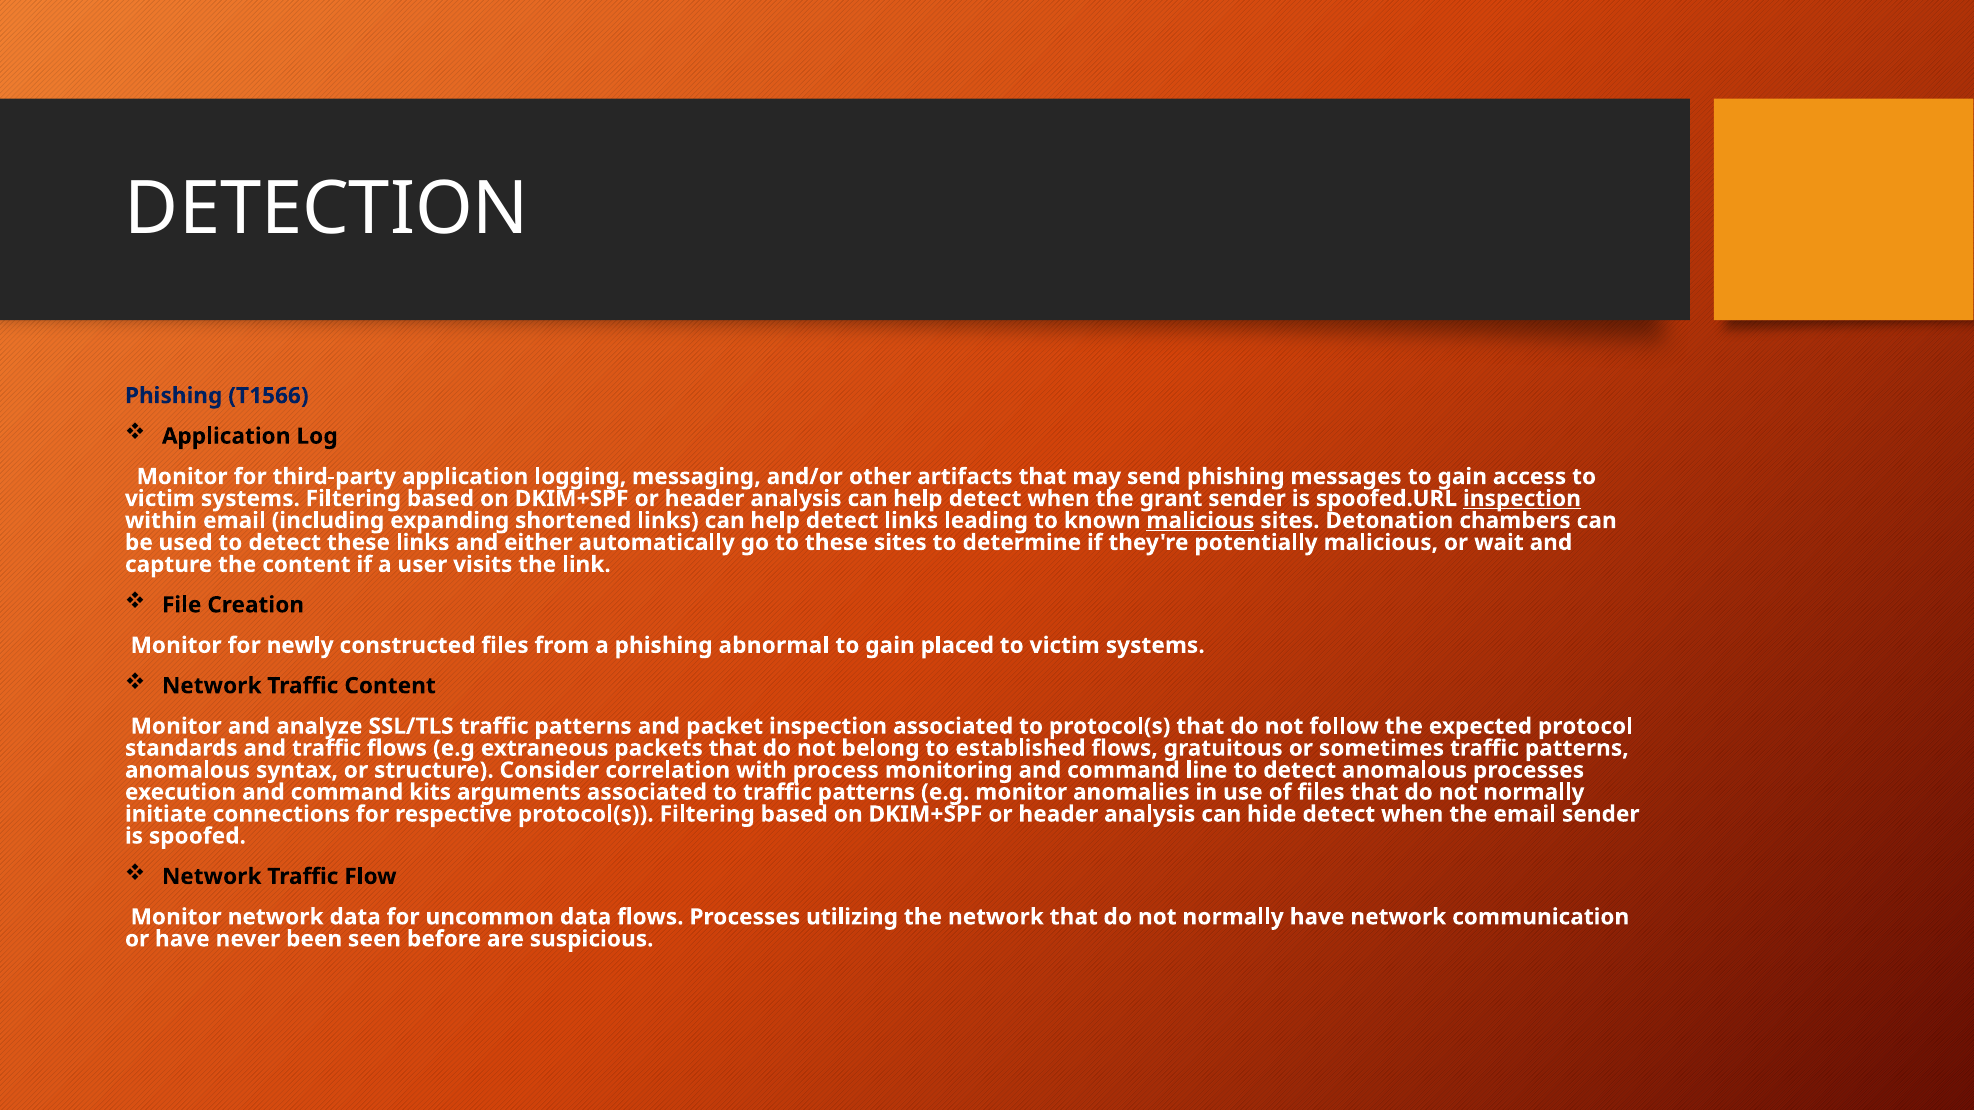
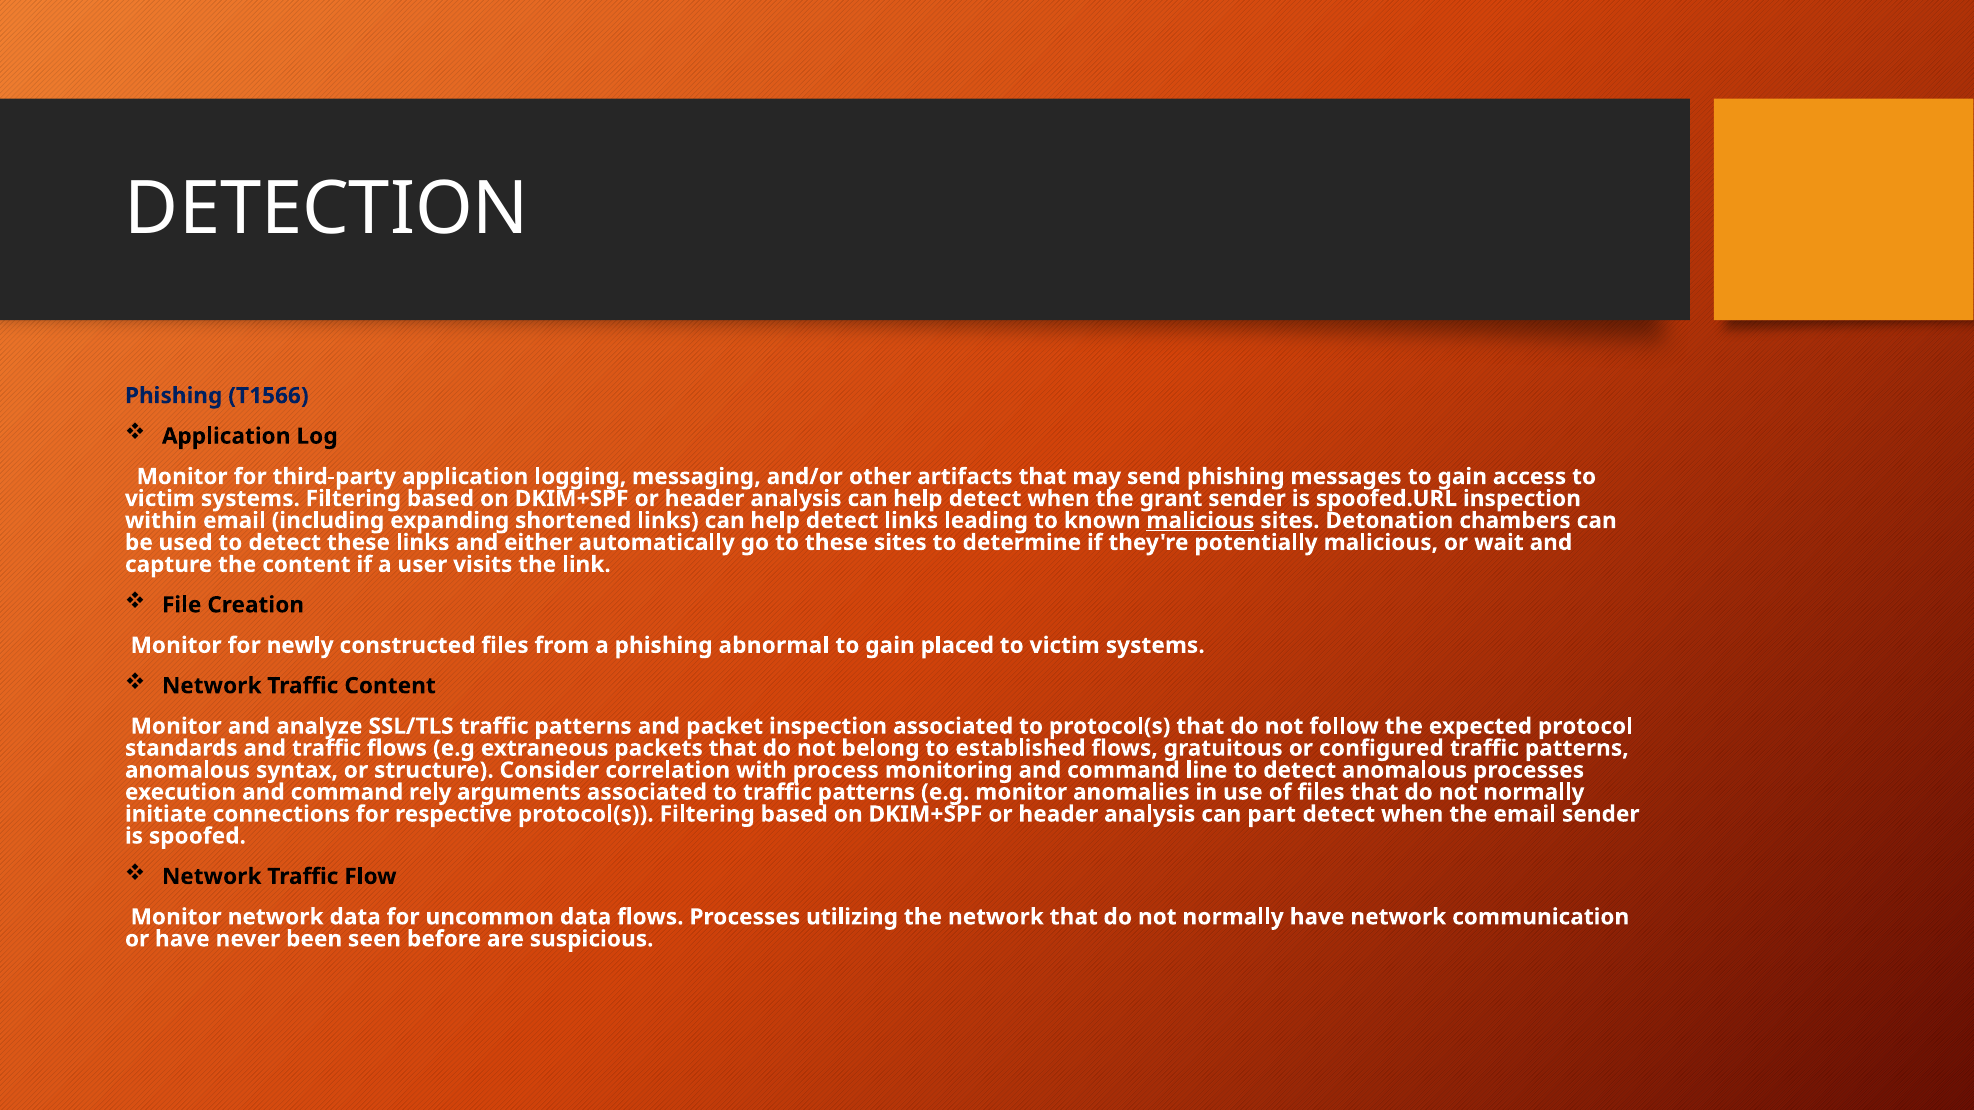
inspection underline: present -> none (1522, 499)
sometimes: sometimes -> configured (1381, 748)
kits: kits -> rely (430, 792)
hide: hide -> part (1272, 814)
